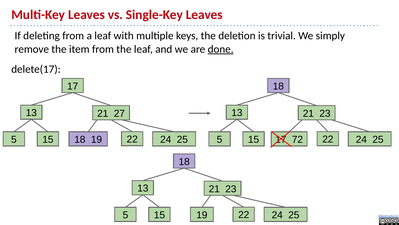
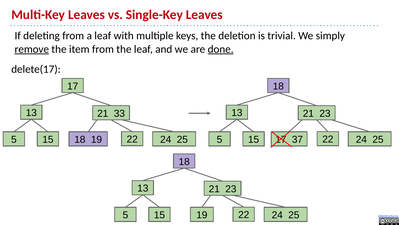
remove underline: none -> present (32, 49)
27: 27 -> 33 (119, 113)
72: 72 -> 37 (297, 139)
